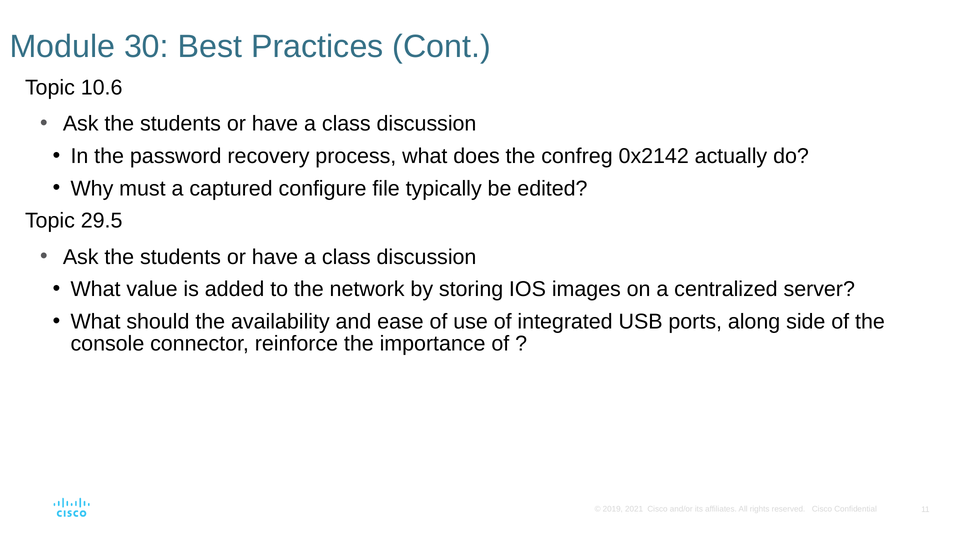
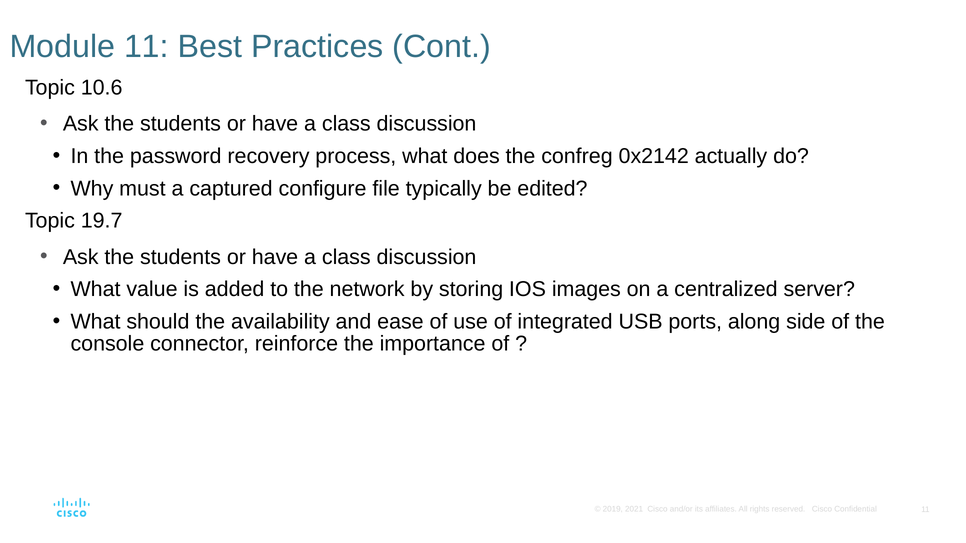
Module 30: 30 -> 11 (146, 47)
29.5: 29.5 -> 19.7 (102, 221)
